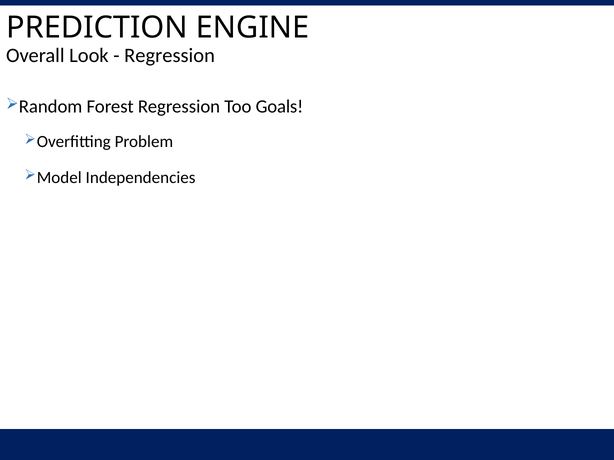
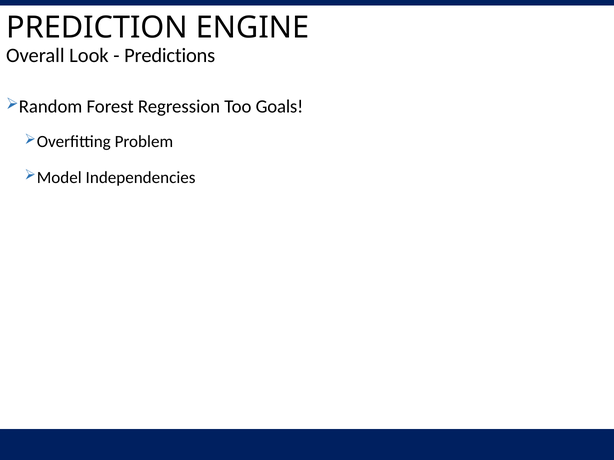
Regression: Regression -> Predictions (170, 55)
